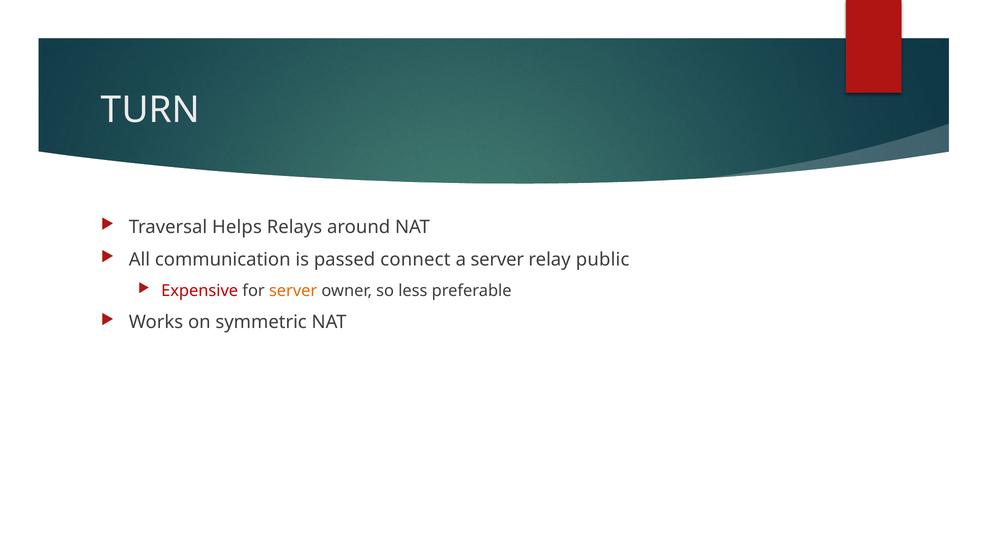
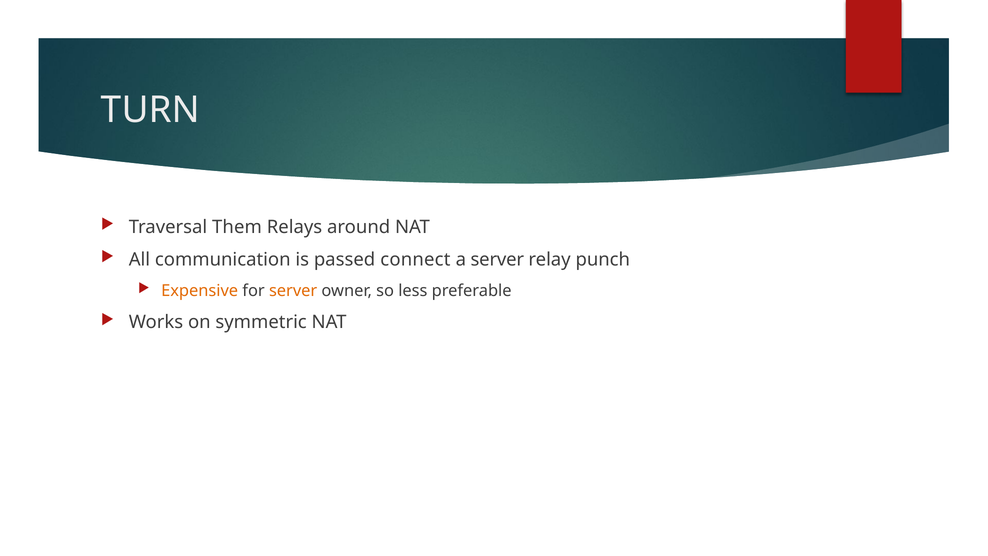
Helps: Helps -> Them (237, 227)
public: public -> punch (603, 260)
Expensive colour: red -> orange (200, 291)
